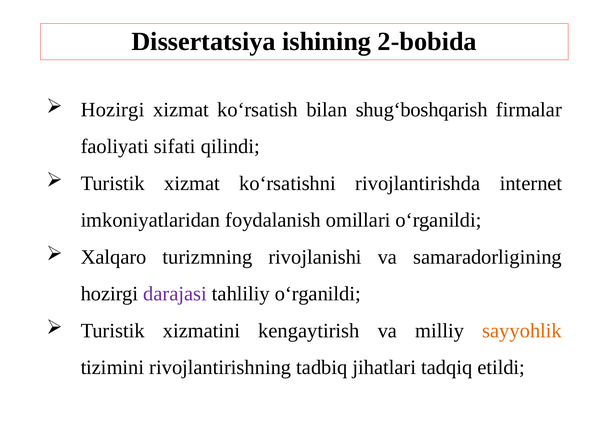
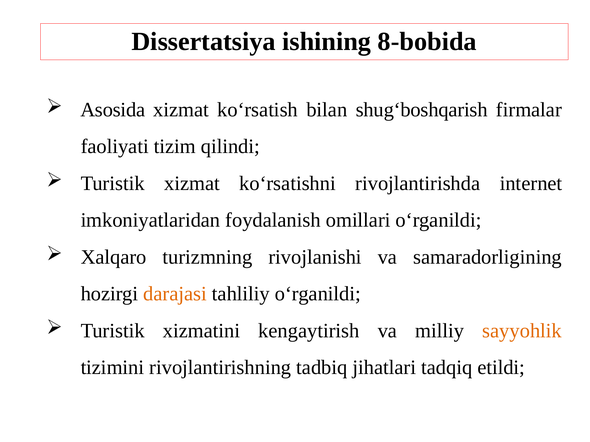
2-bobida: 2-bobida -> 8-bobida (427, 42)
Hozirgi: Hozirgi -> Asosida (113, 110)
sifati: sifati -> tizim (175, 147)
darajasi colour: purple -> orange (175, 294)
